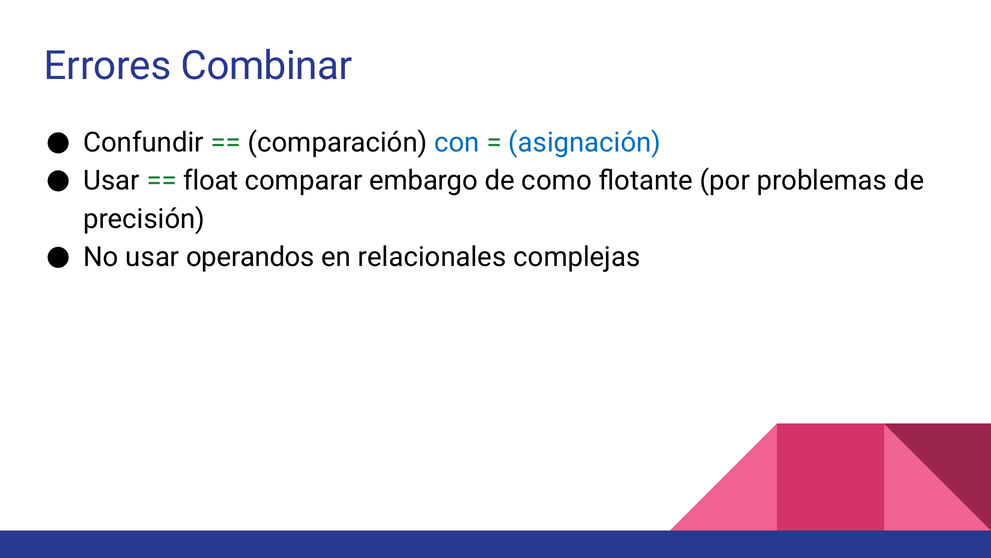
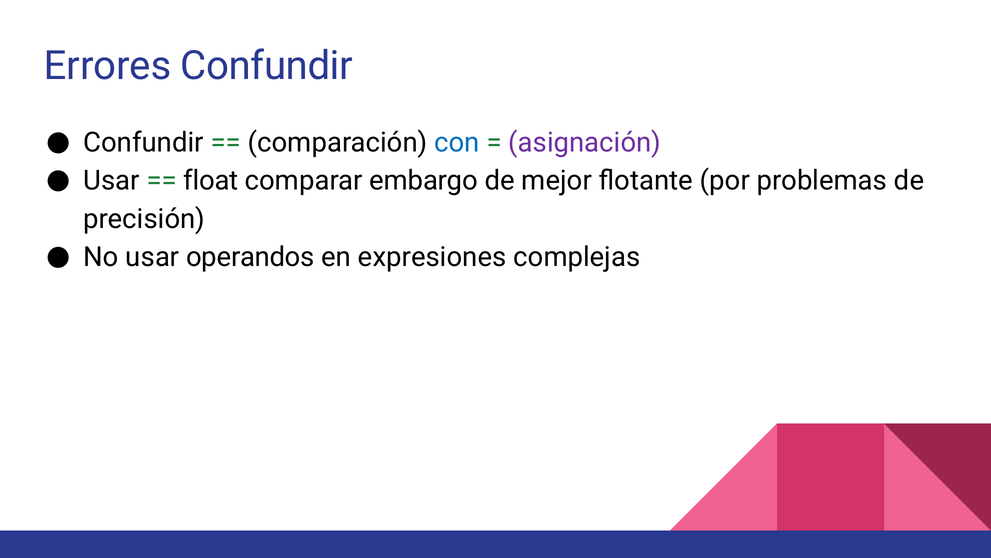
Errores Combinar: Combinar -> Confundir (267, 66)
asignación colour: blue -> purple (585, 143)
como: como -> mejor (557, 181)
relacionales: relacionales -> expresiones (432, 257)
